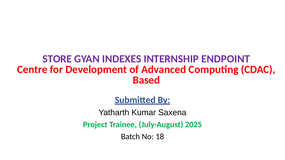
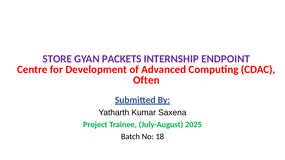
INDEXES: INDEXES -> PACKETS (122, 59)
Based: Based -> Often (146, 80)
